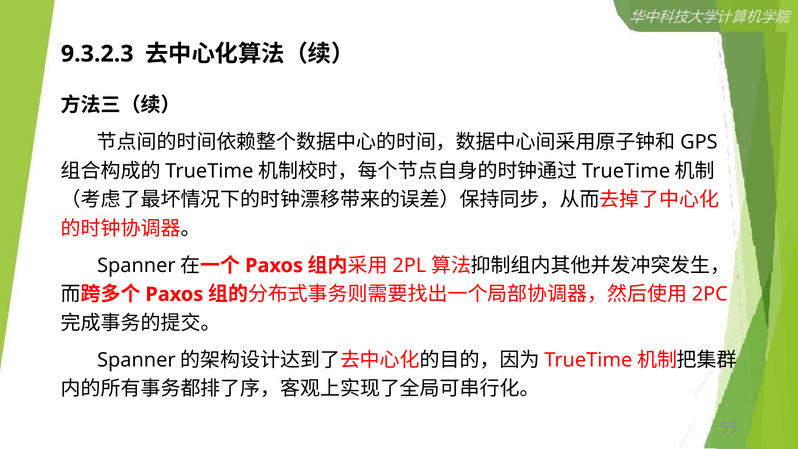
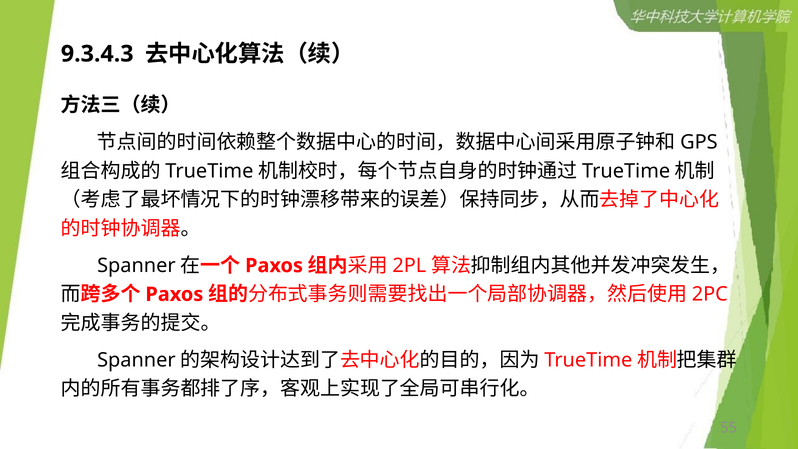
9.3.2.3: 9.3.2.3 -> 9.3.4.3 (97, 54)
